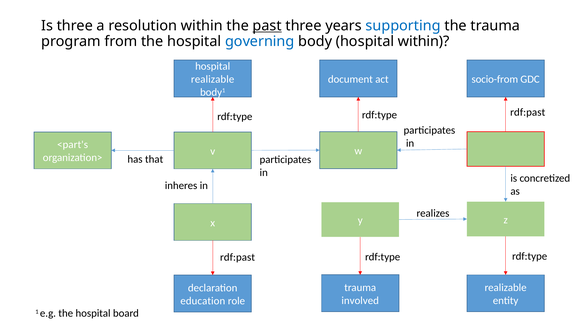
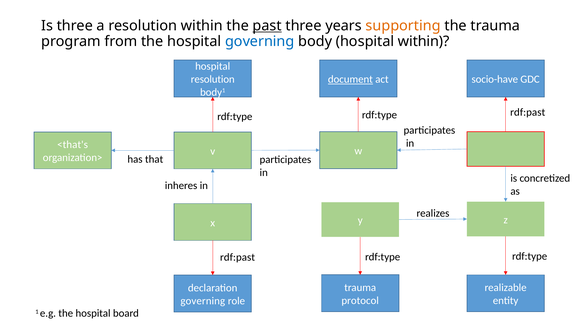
supporting colour: blue -> orange (403, 26)
realizable: realizable -> resolution (213, 79)
document underline: none -> present (350, 79)
socio-from: socio-from -> socio-have (495, 79)
<part's: <part's -> <that's (73, 145)
involved: involved -> protocol (360, 301)
education: education -> governing (203, 301)
